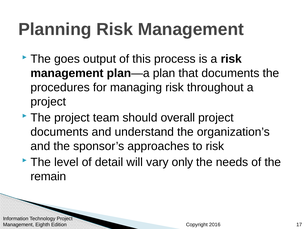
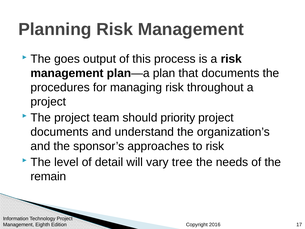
overall: overall -> priority (178, 118)
only: only -> tree (182, 162)
